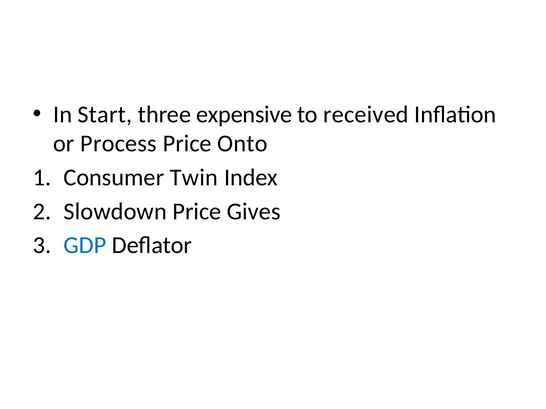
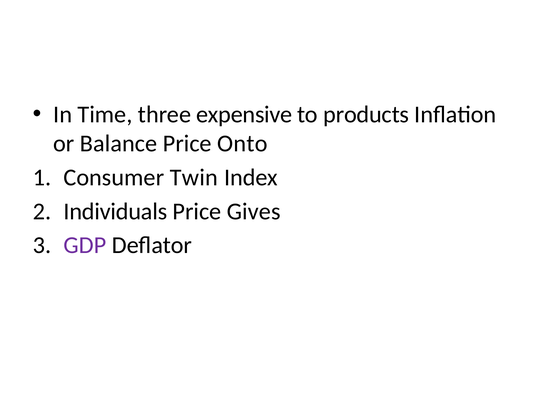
Start: Start -> Time (105, 115)
received: received -> products (366, 115)
Process: Process -> Balance (119, 144)
Slowdown: Slowdown -> Individuals (115, 212)
GDP colour: blue -> purple (85, 246)
